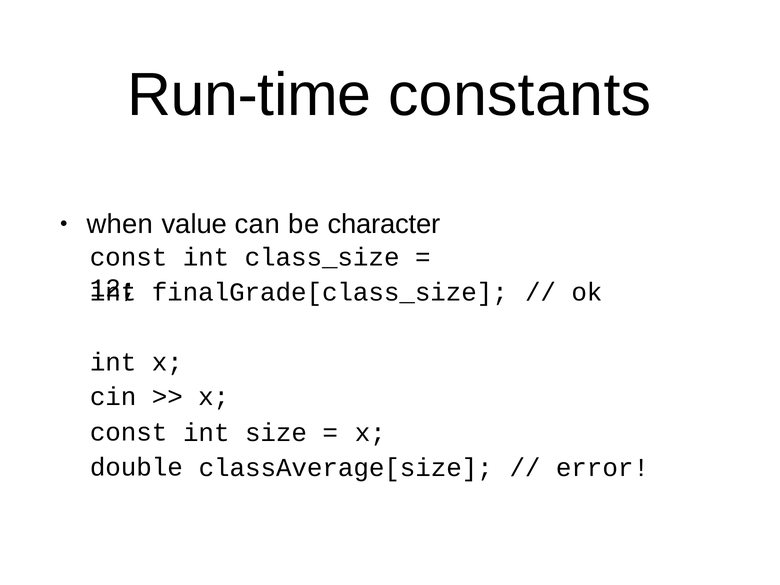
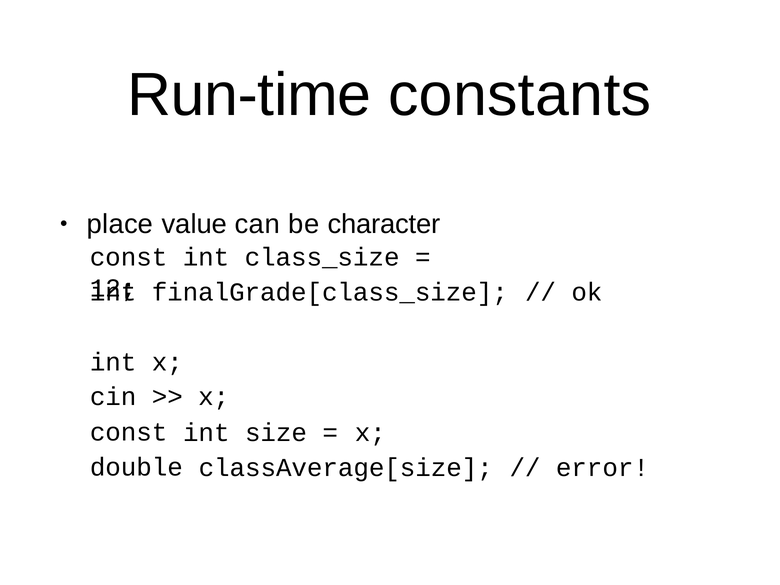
when: when -> place (120, 224)
